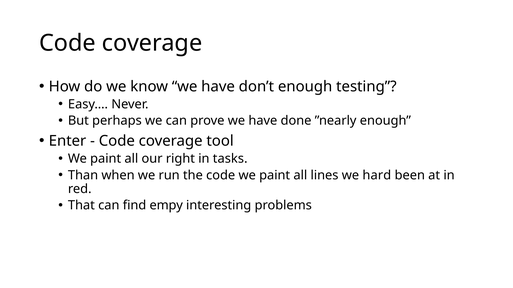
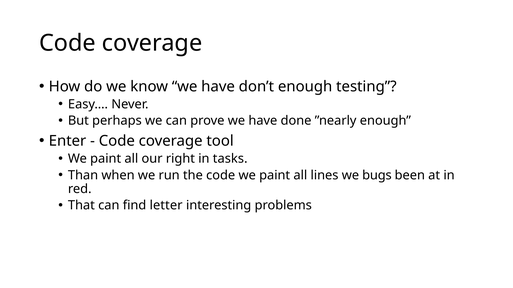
hard: hard -> bugs (377, 175)
empy: empy -> letter (166, 206)
